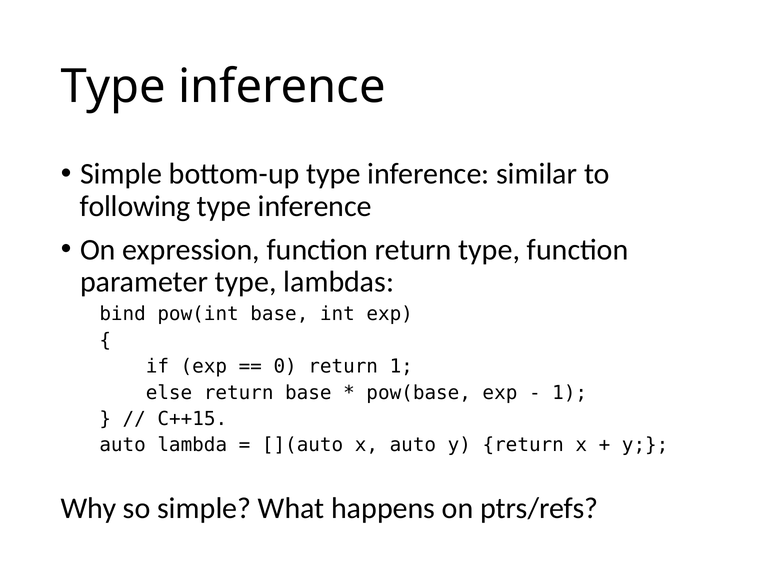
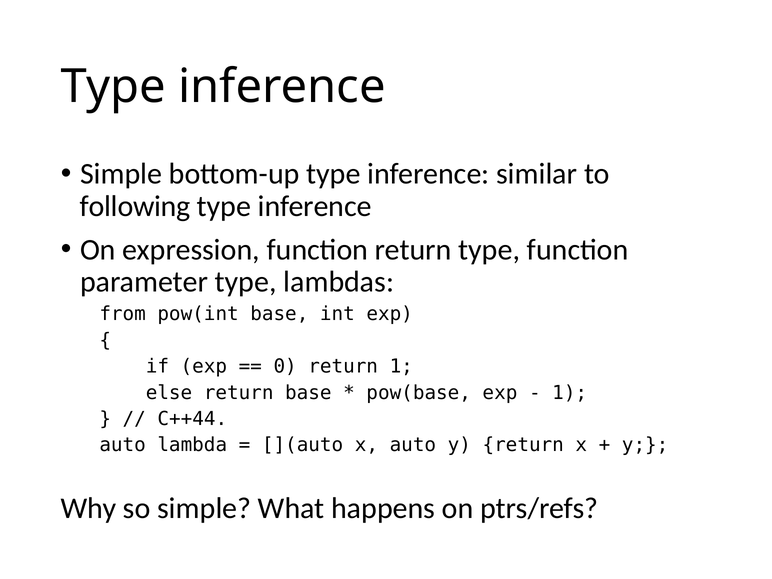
bind: bind -> from (123, 314)
C++15: C++15 -> C++44 (192, 419)
